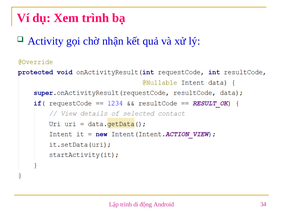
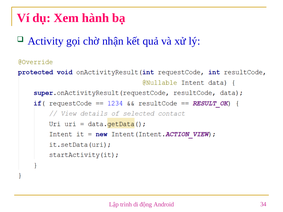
Xem trình: trình -> hành (95, 18)
